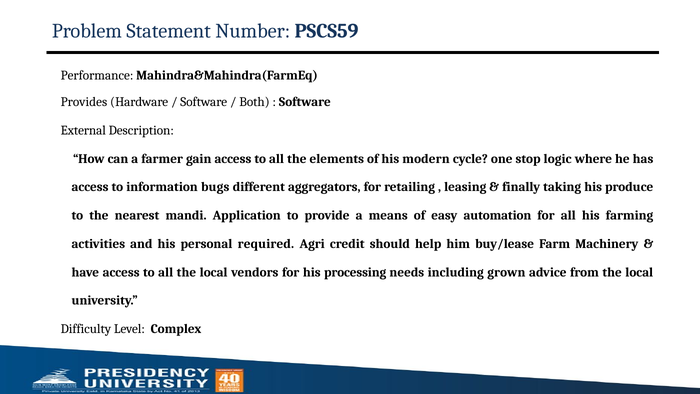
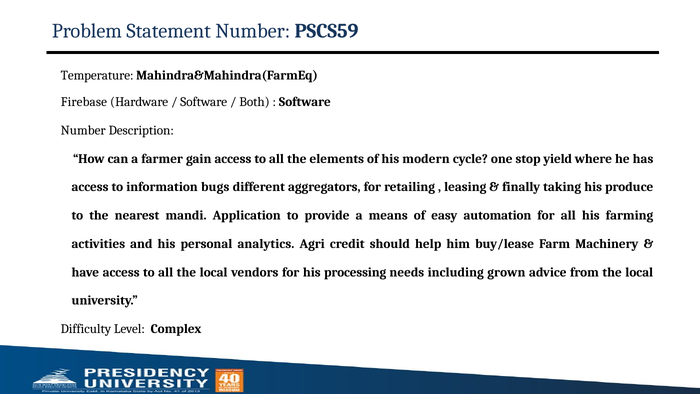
Performance: Performance -> Temperature (97, 75)
Provides: Provides -> Firebase (84, 102)
External: External -> Number (83, 130)
logic: logic -> yield (558, 159)
required: required -> analytics (266, 244)
